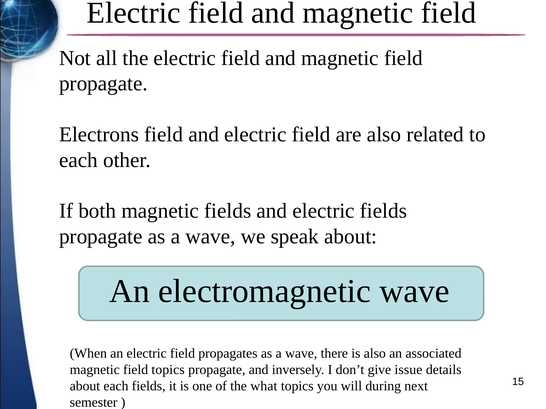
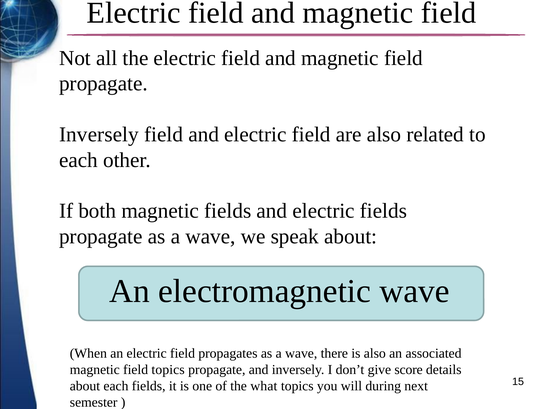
Electrons: Electrons -> Inversely (99, 135)
issue: issue -> score (409, 370)
